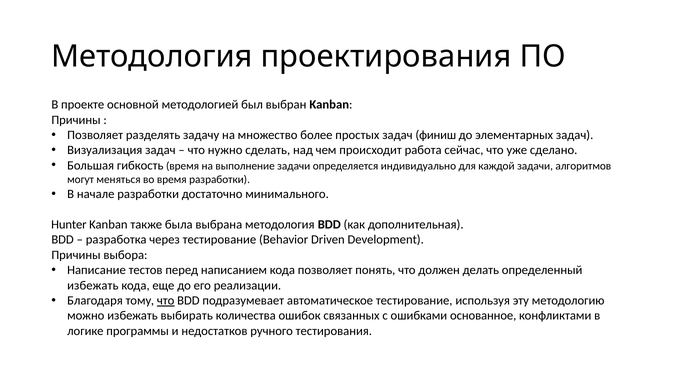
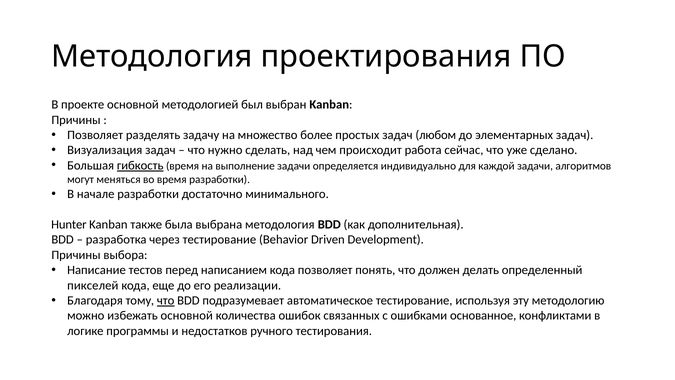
финиш: финиш -> любом (436, 135)
гибкость underline: none -> present (140, 165)
избежать: избежать -> пикселей (93, 285)
избежать выбирать: выбирать -> основной (187, 315)
